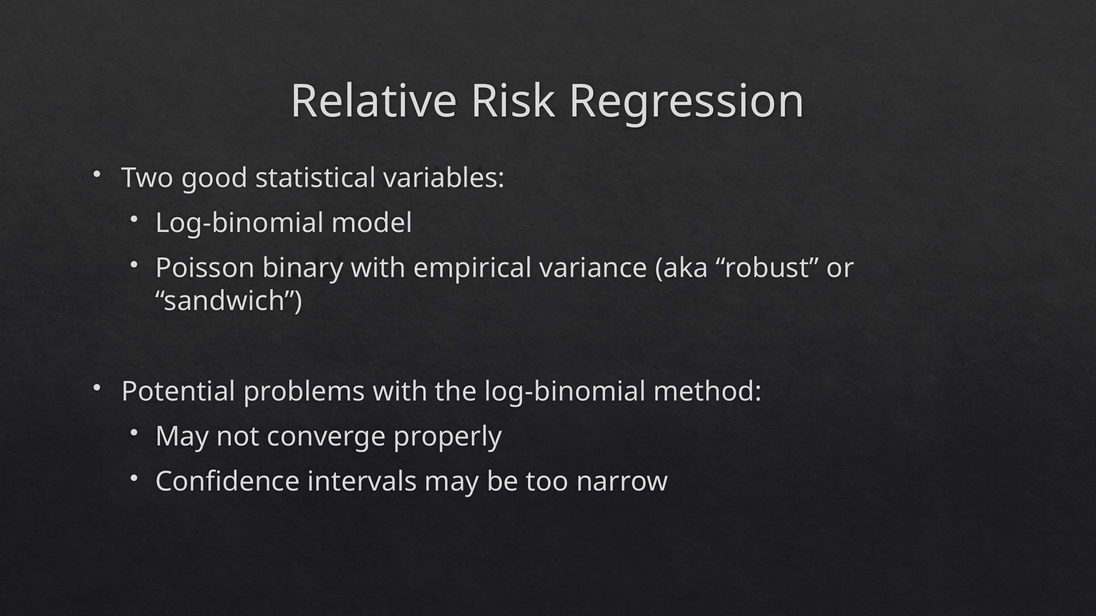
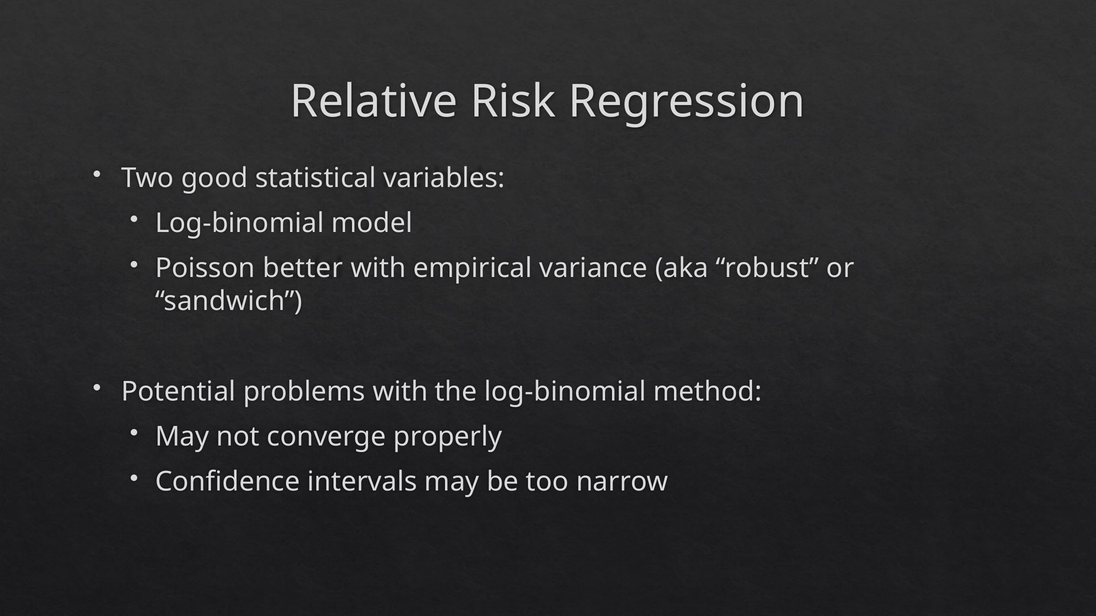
binary: binary -> better (303, 269)
